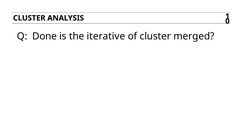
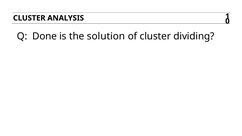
iterative: iterative -> solution (106, 36)
merged: merged -> dividing (194, 36)
